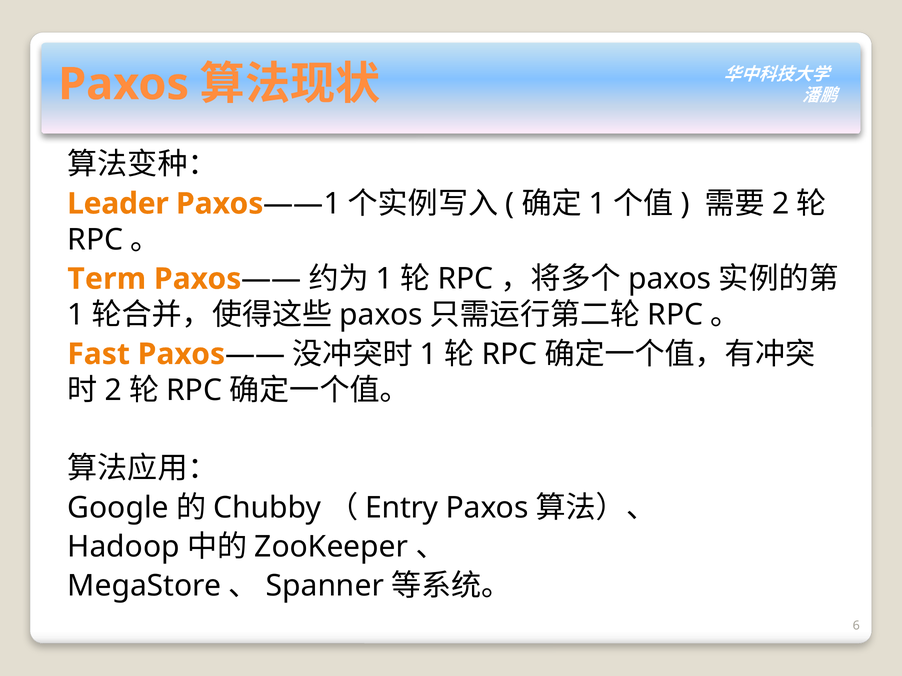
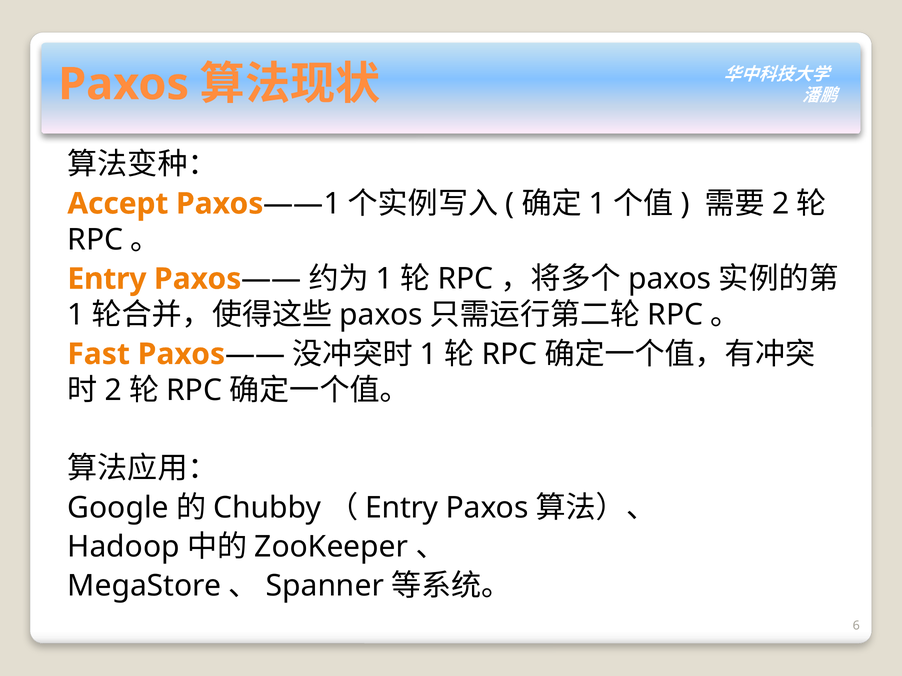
Leader: Leader -> Accept (118, 204)
Term: Term -> Entry (107, 279)
